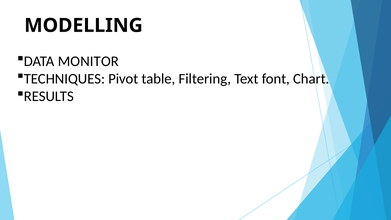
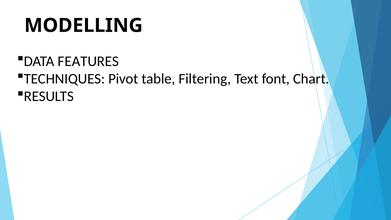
MONITOR: MONITOR -> FEATURES (88, 61)
